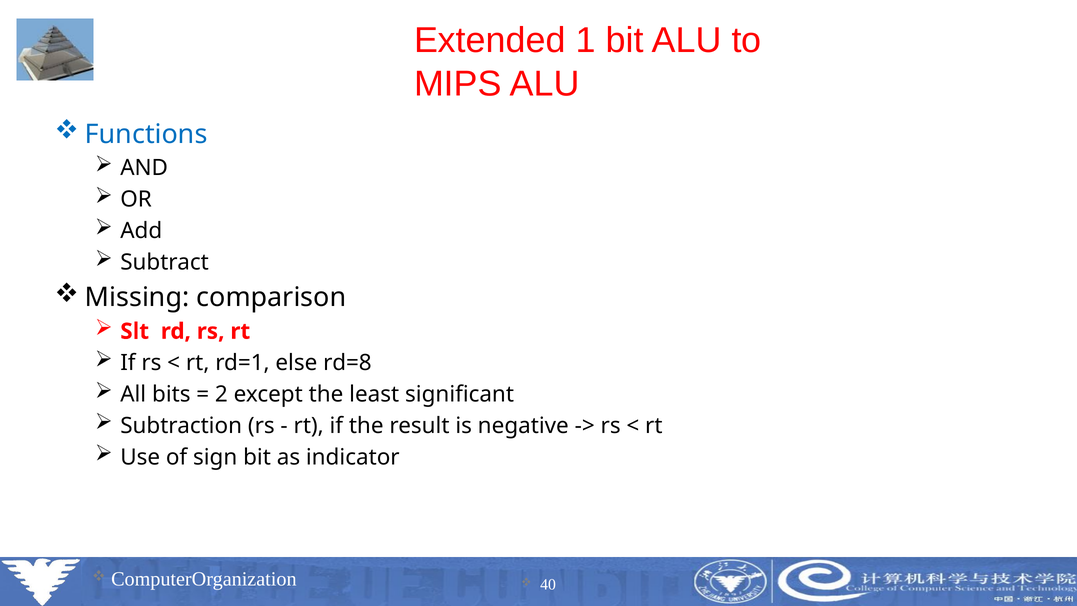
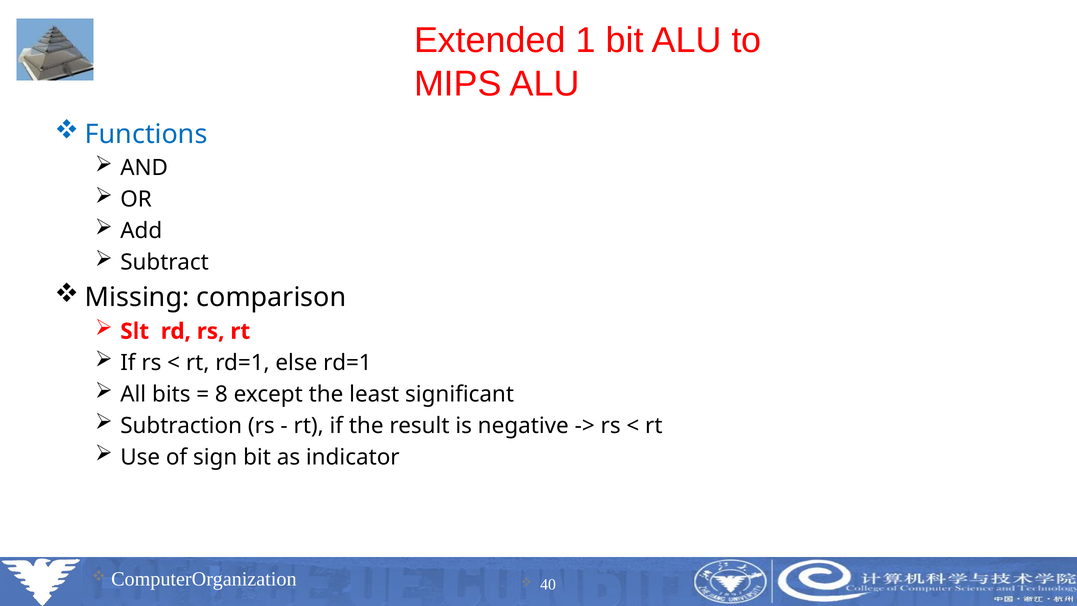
else rd=8: rd=8 -> rd=1 (347, 363)
2: 2 -> 8 (221, 394)
